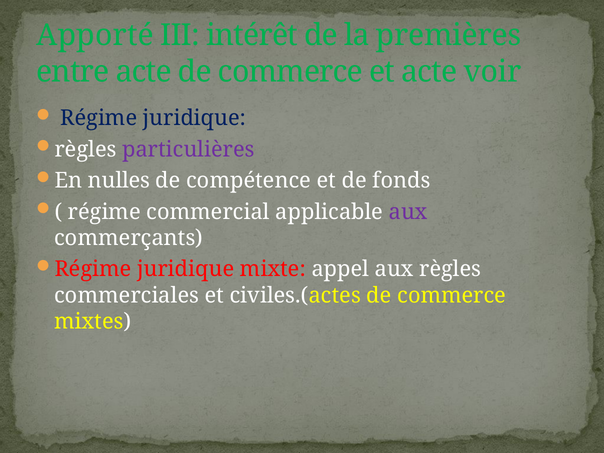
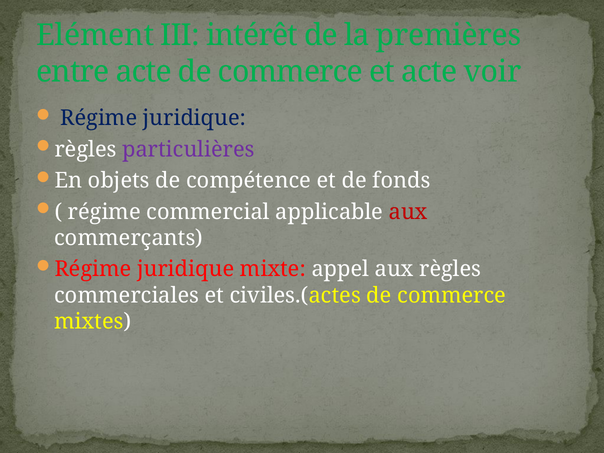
Apporté: Apporté -> Elément (95, 35)
nulles: nulles -> objets (119, 181)
aux colour: purple -> red (408, 212)
